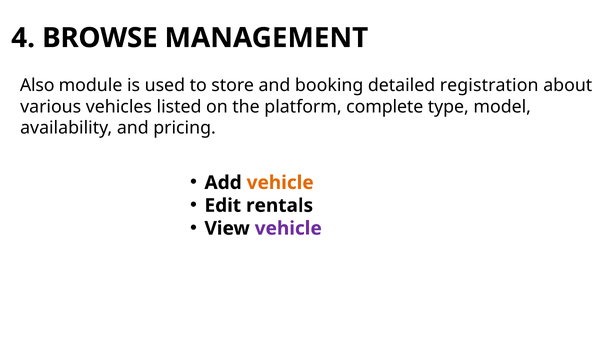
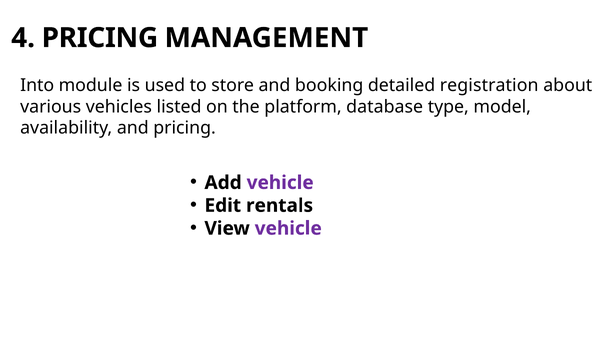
4 BROWSE: BROWSE -> PRICING (100, 38)
Also: Also -> Into (37, 85)
complete: complete -> database (385, 107)
vehicle colour: orange -> purple (280, 182)
